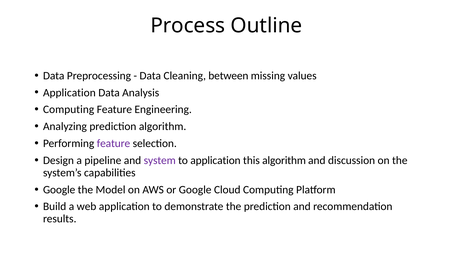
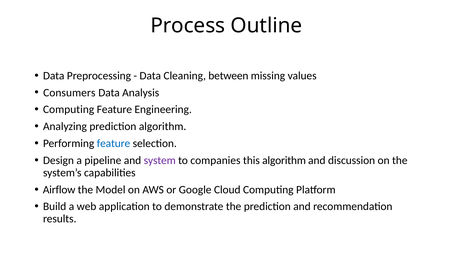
Application: Application -> Consumers (69, 93)
feature colour: purple -> blue (113, 143)
to application: application -> companies (215, 160)
Google: Google -> Airflow (59, 189)
